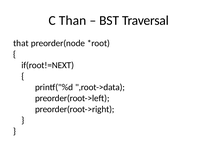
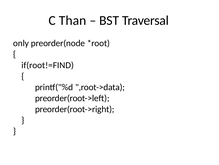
that: that -> only (21, 43)
if(root!=NEXT: if(root!=NEXT -> if(root!=FIND (48, 65)
